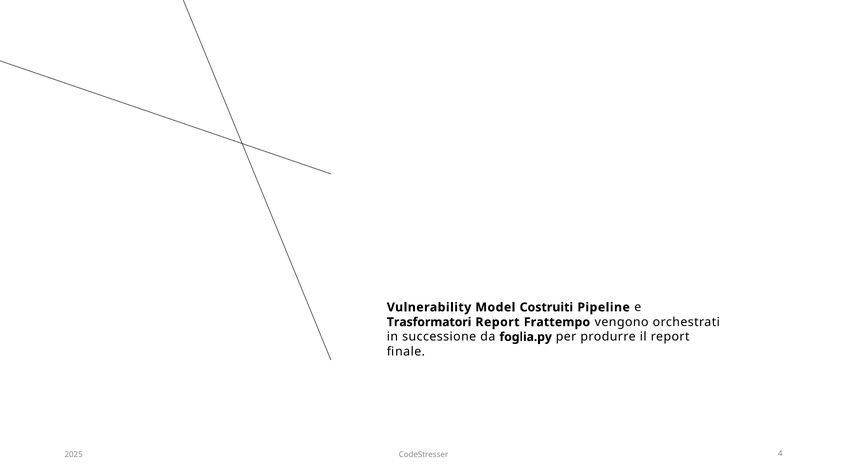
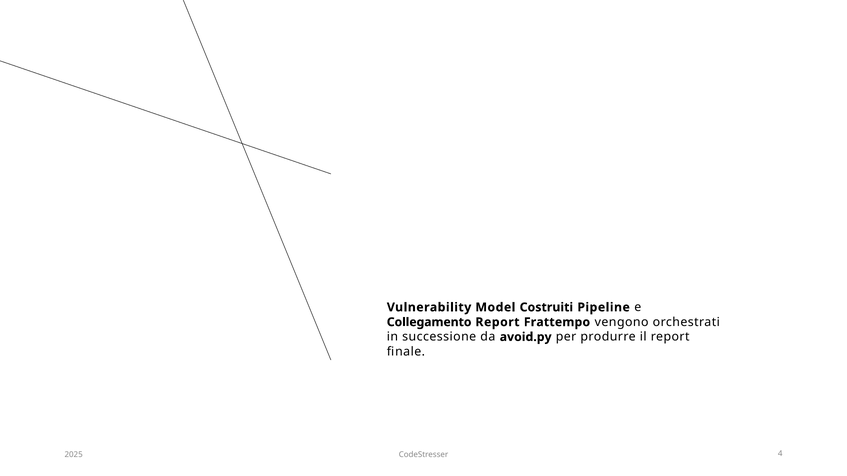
Trasformatori: Trasformatori -> Collegamento (429, 322)
foglia.py: foglia.py -> avoid.py (526, 337)
